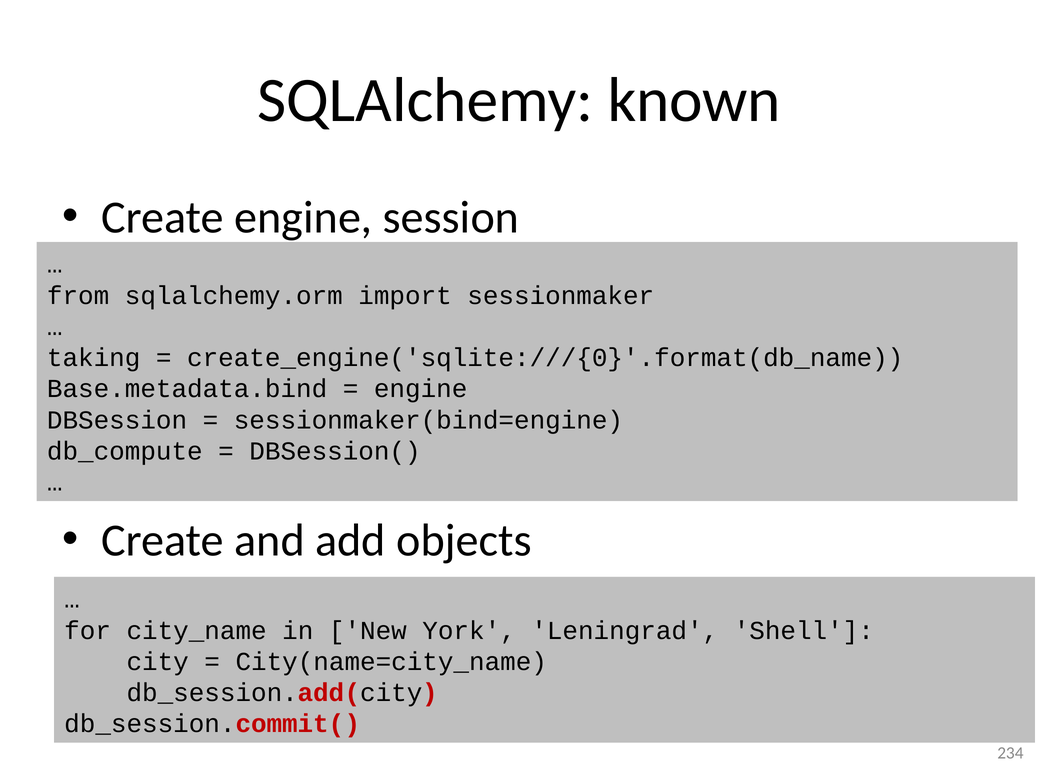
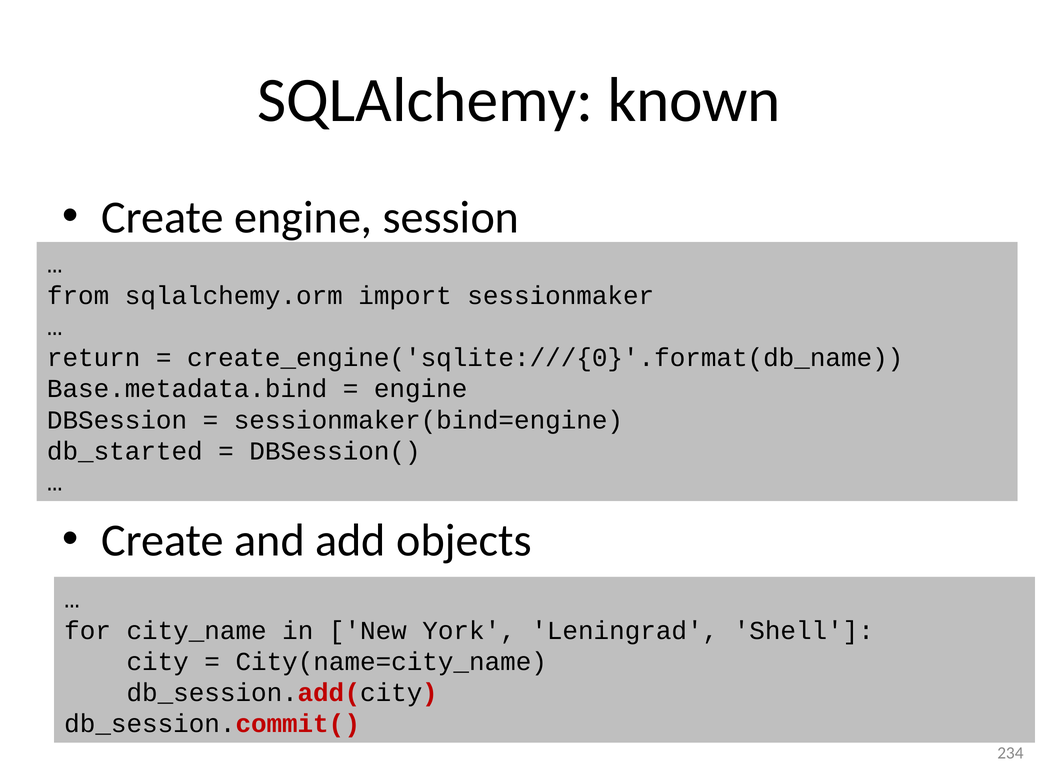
taking: taking -> return (94, 358)
db_compute: db_compute -> db_started (125, 451)
